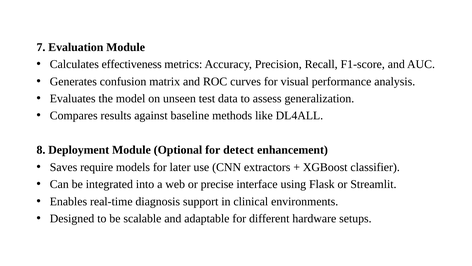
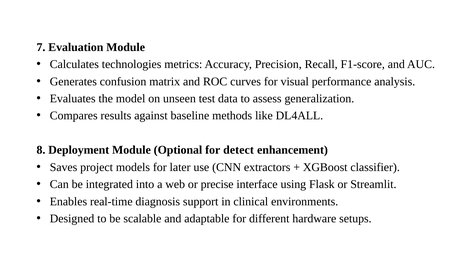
effectiveness: effectiveness -> technologies (132, 64)
require: require -> project (97, 167)
